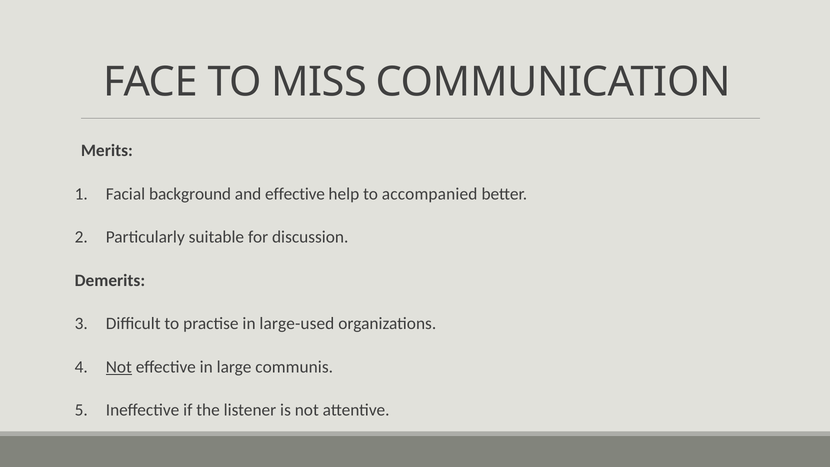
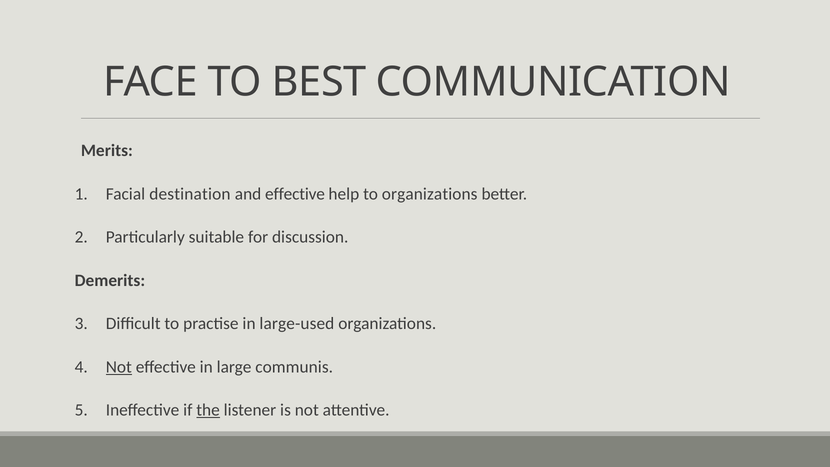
MISS: MISS -> BEST (319, 82)
background: background -> destination (190, 194)
to accompanied: accompanied -> organizations (430, 194)
the underline: none -> present (208, 410)
